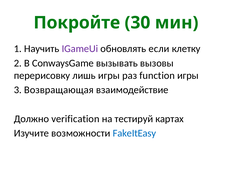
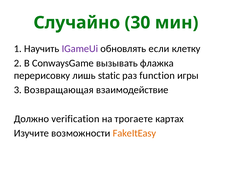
Покройте: Покройте -> Случайно (77, 23)
вызовы: вызовы -> флажка (157, 63)
лишь игры: игры -> static (109, 75)
тестируй: тестируй -> трогаете (134, 119)
FakeItEasy colour: blue -> orange (134, 133)
